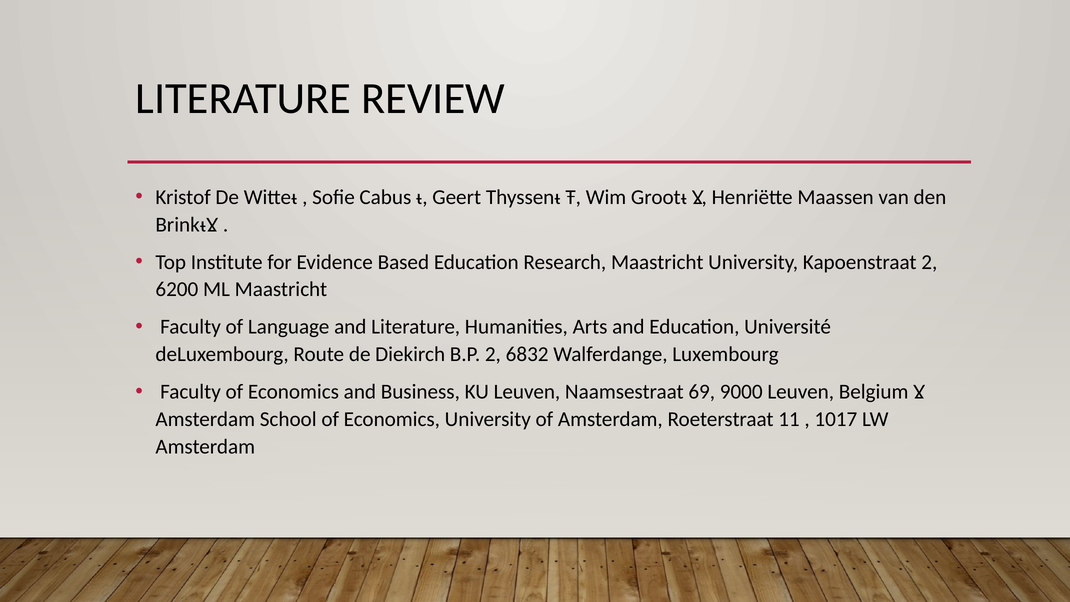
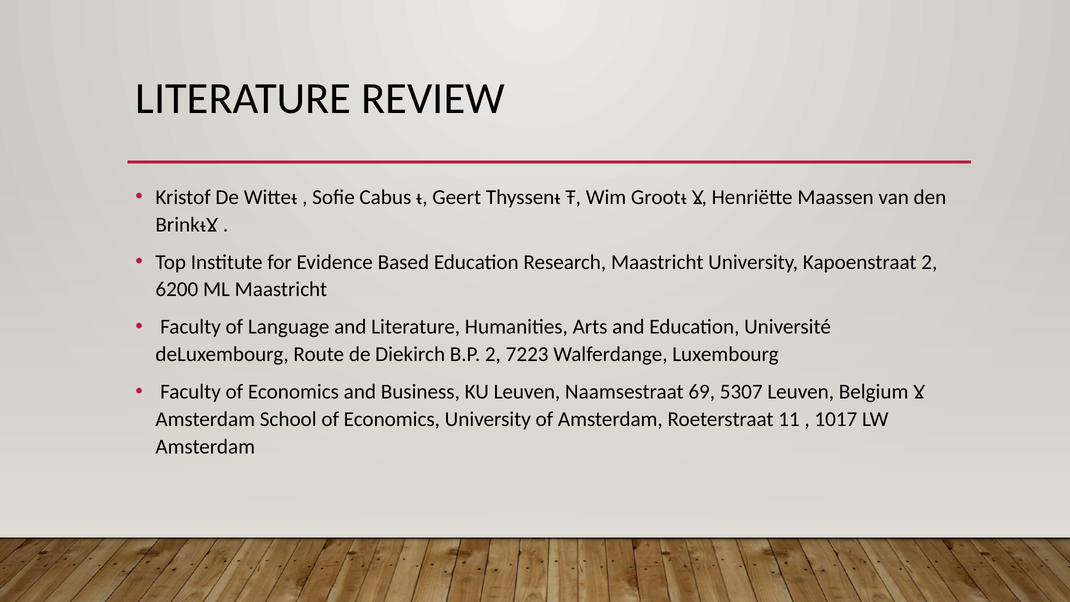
6832: 6832 -> 7223 (527, 354)
9000: 9000 -> 5307 (741, 392)
